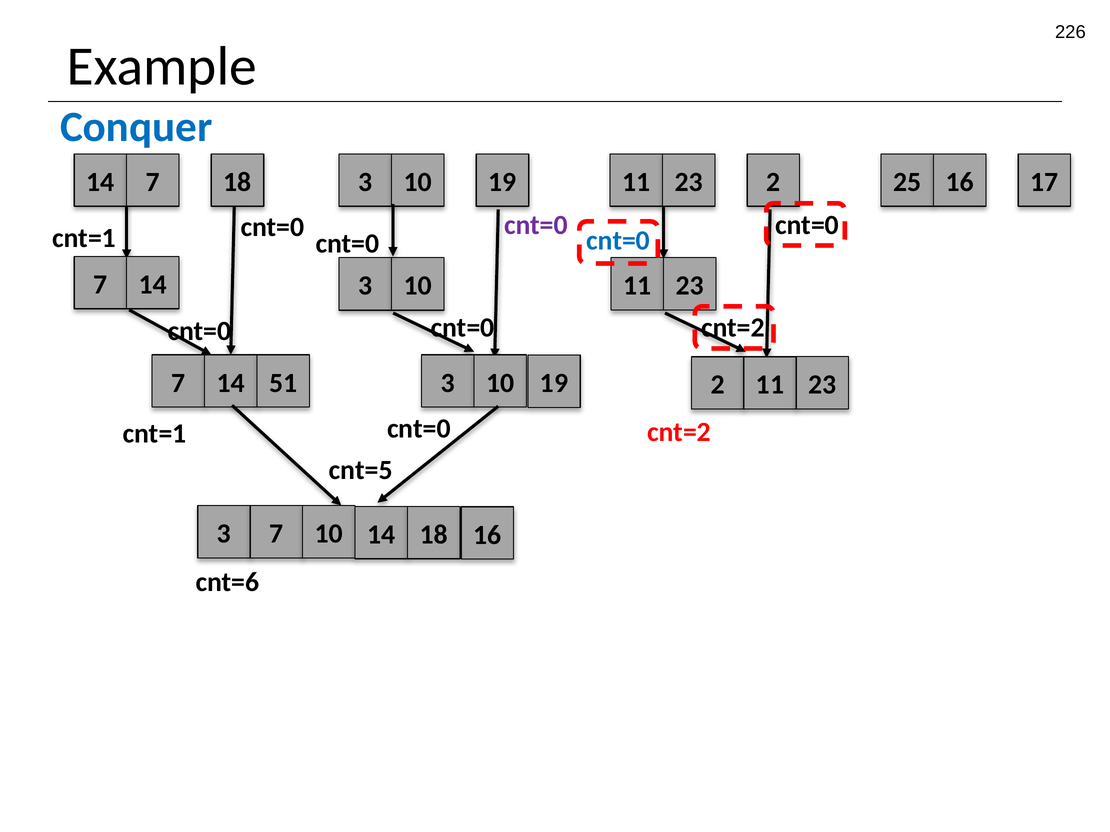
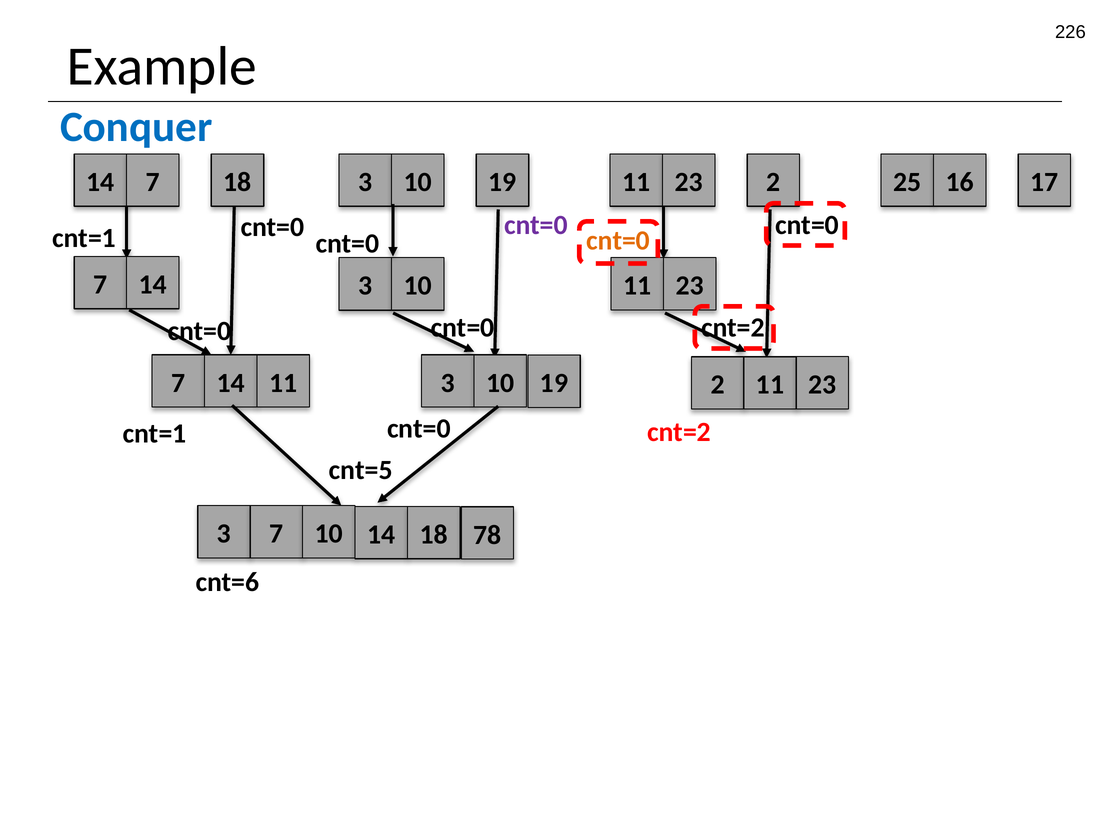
cnt=0 colour: blue -> orange (618, 241)
14 51: 51 -> 11 (283, 383)
18 16: 16 -> 78 (487, 535)
